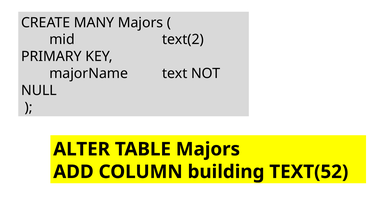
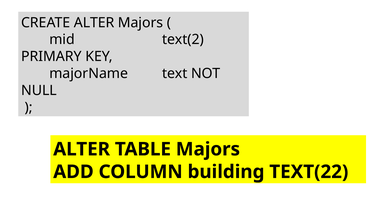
CREATE MANY: MANY -> ALTER (94, 23)
TEXT(52: TEXT(52 -> TEXT(22 (309, 171)
